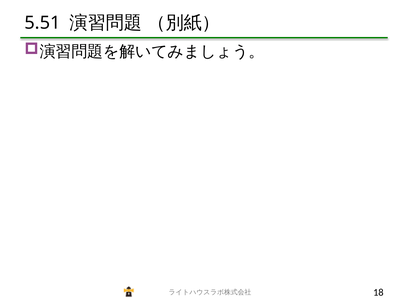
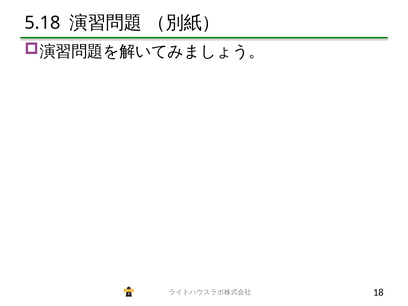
5.51: 5.51 -> 5.18 (42, 23)
